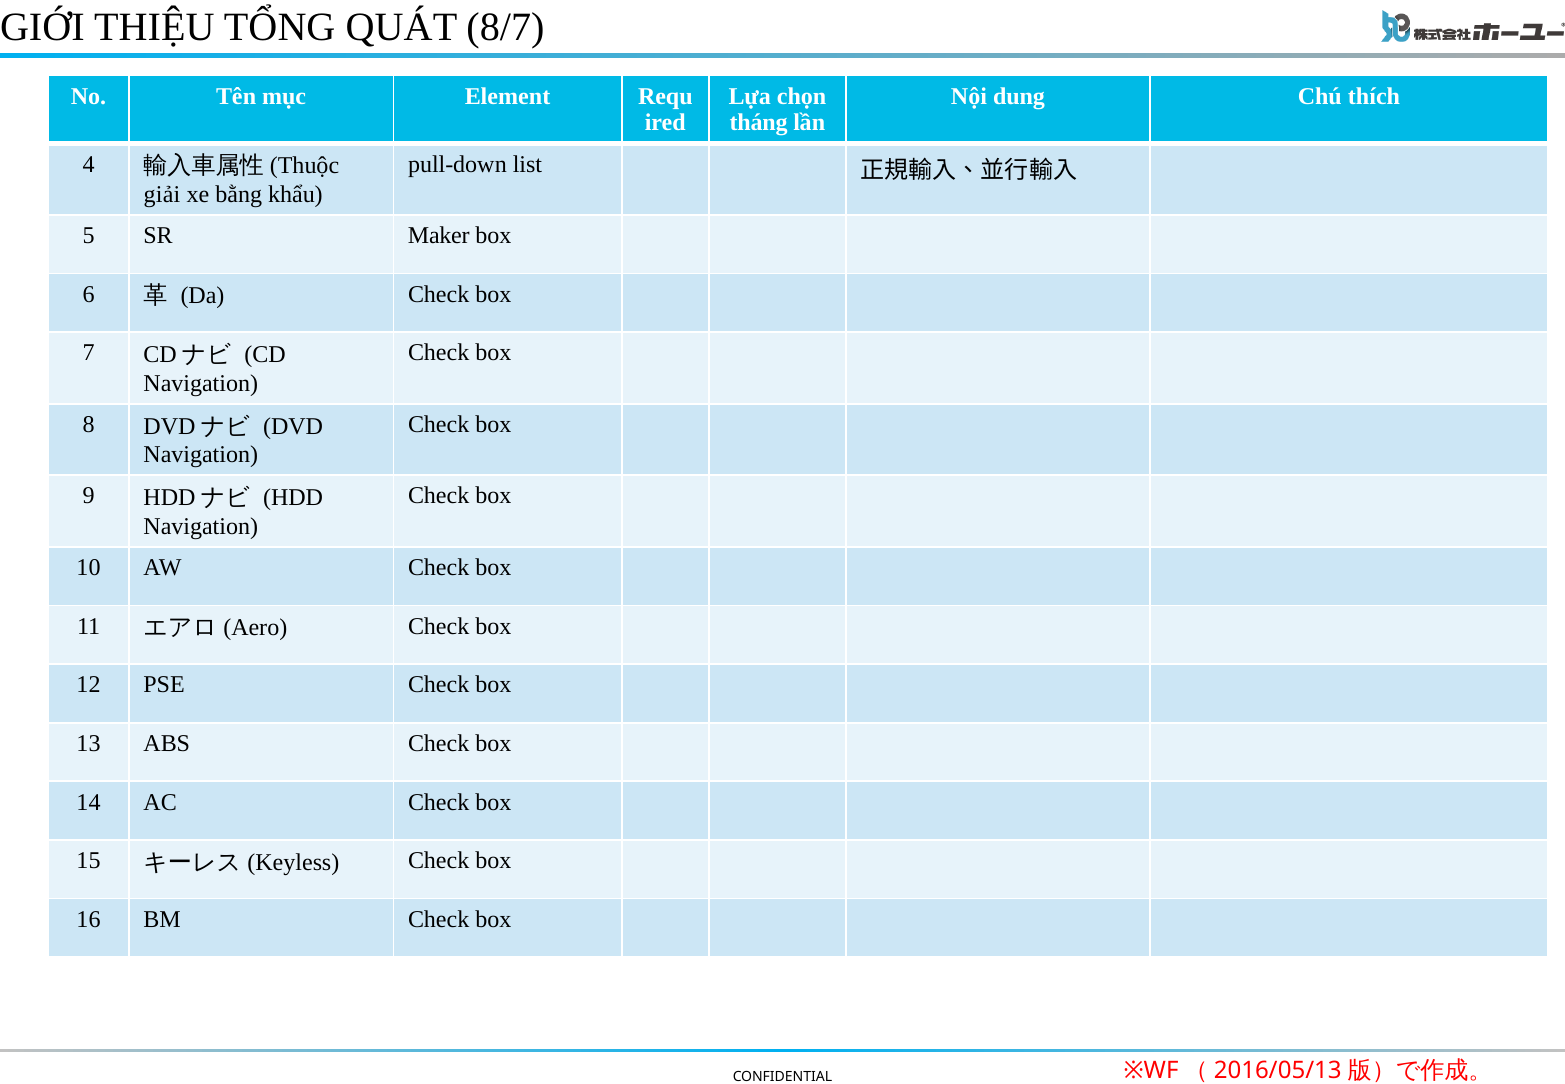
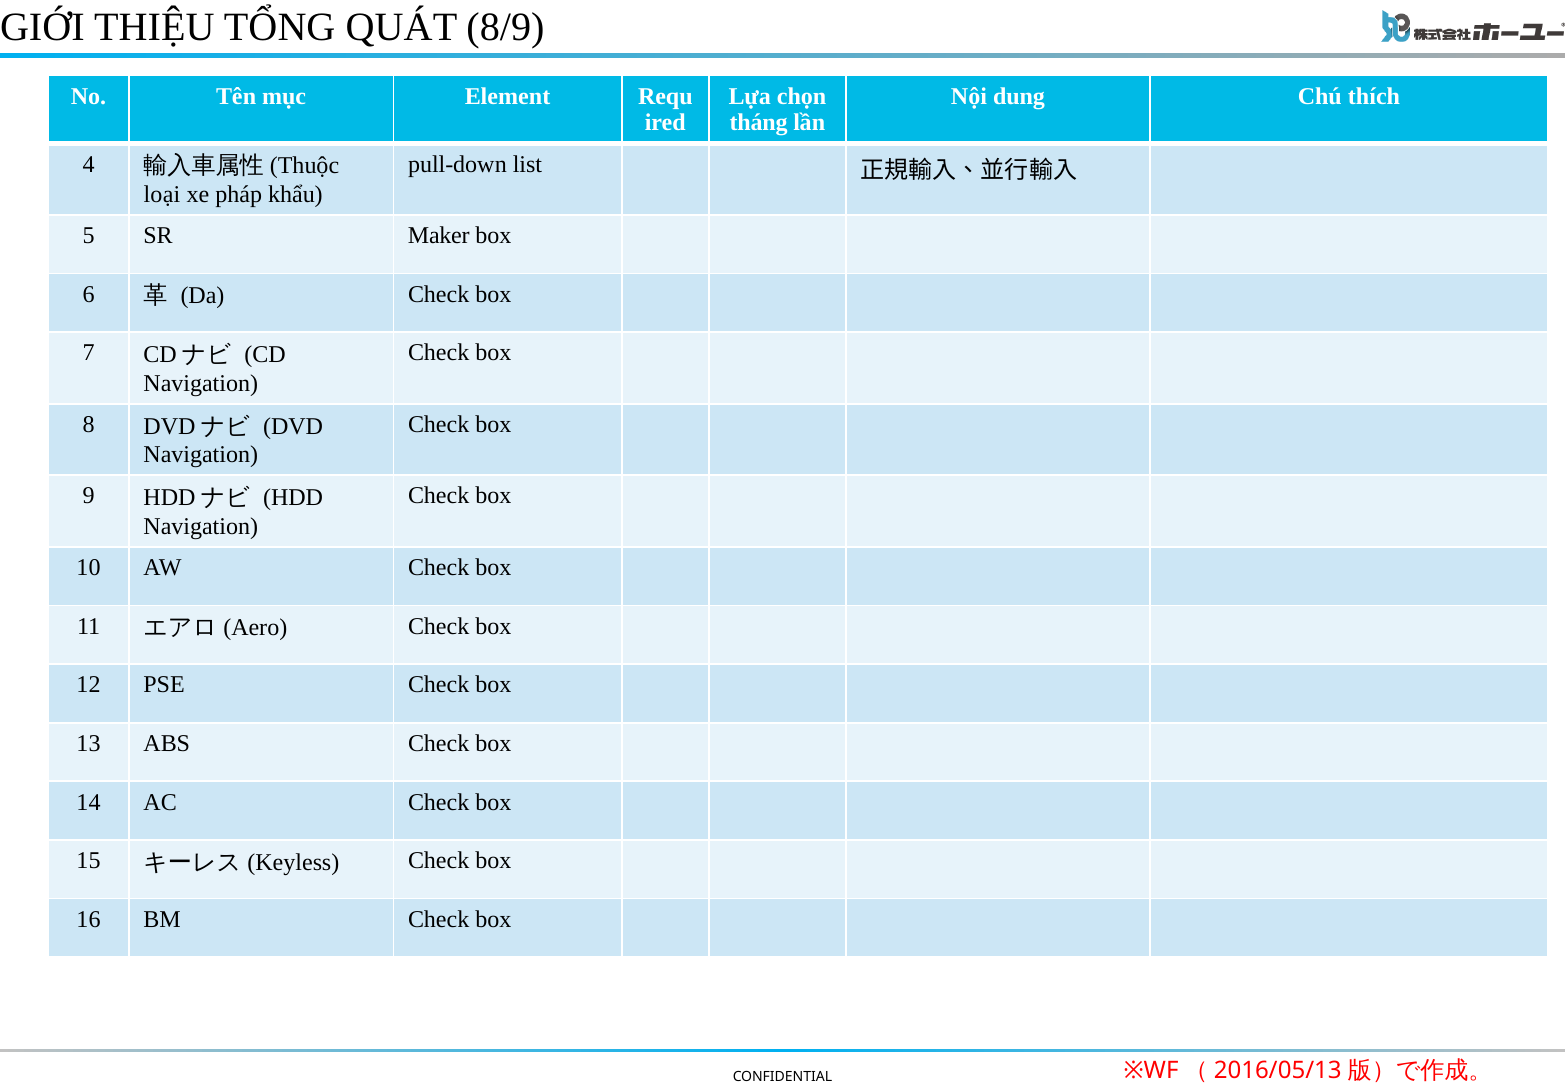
8/7: 8/7 -> 8/9 (506, 27)
giải: giải -> loại (162, 194)
bằng: bằng -> pháp (239, 194)
